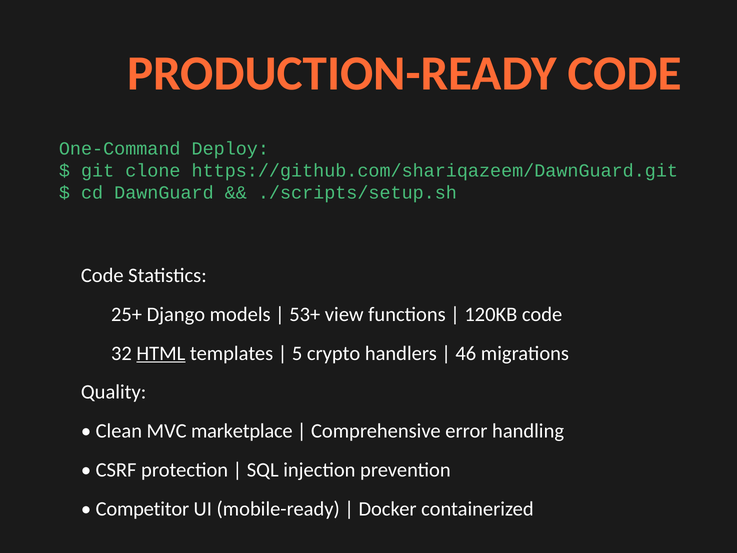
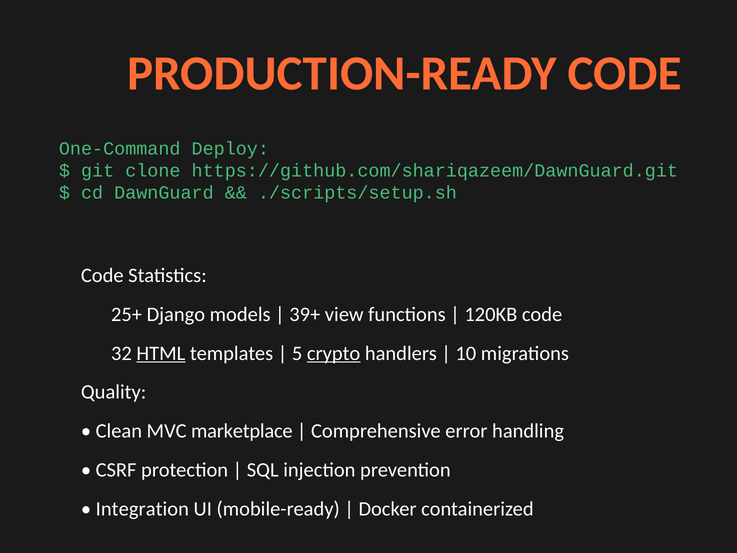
53+: 53+ -> 39+ (305, 314)
crypto underline: none -> present (334, 353)
46: 46 -> 10 (466, 353)
Competitor: Competitor -> Integration (142, 509)
